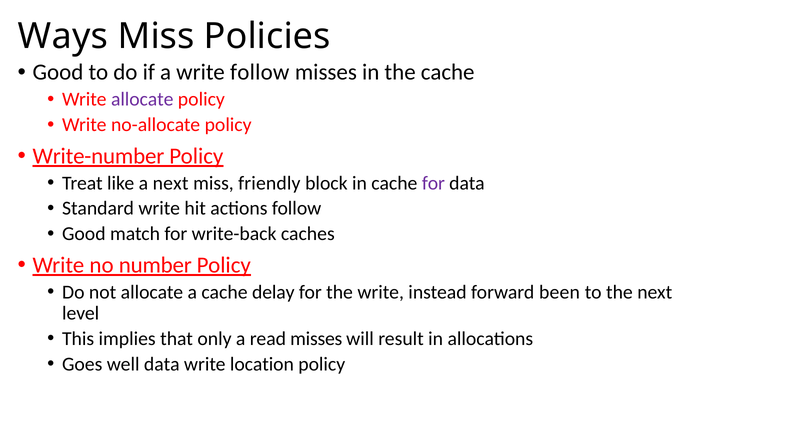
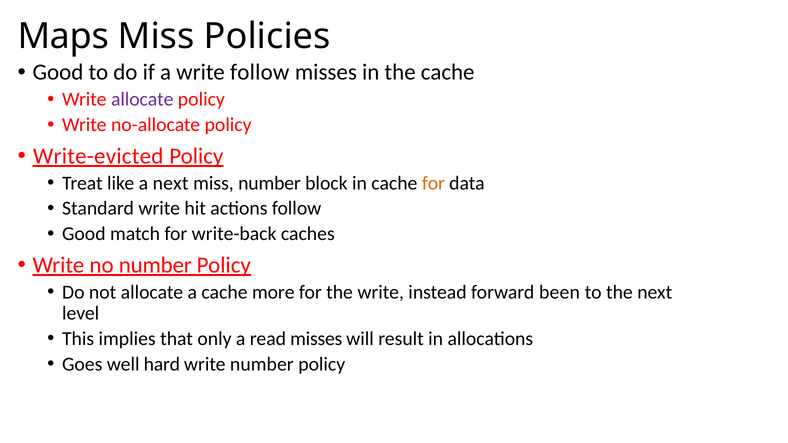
Ways: Ways -> Maps (63, 36)
Write-number: Write-number -> Write-evicted (98, 156)
miss friendly: friendly -> number (270, 183)
for colour: purple -> orange (433, 183)
delay: delay -> more (273, 292)
well data: data -> hard (162, 364)
write location: location -> number (262, 364)
